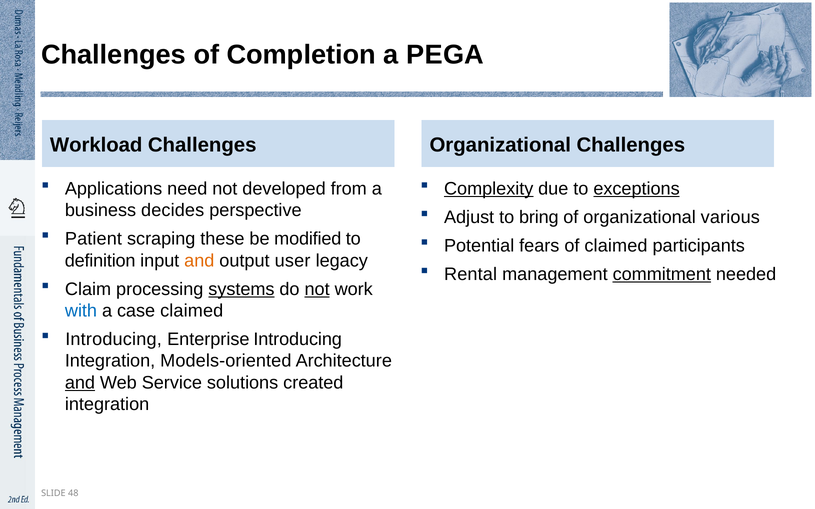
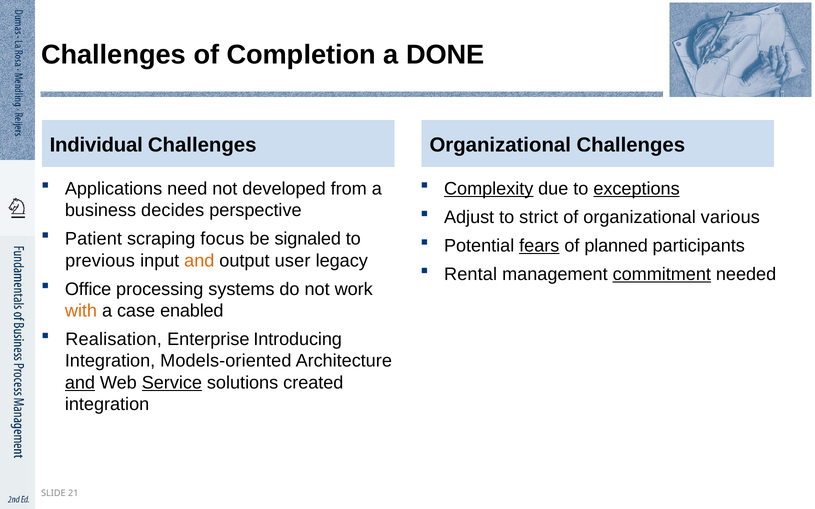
PEGA: PEGA -> DONE (445, 55)
Workload: Workload -> Individual (96, 145)
bring: bring -> strict (539, 217)
these: these -> focus (222, 239)
modified: modified -> signaled (308, 239)
fears underline: none -> present (539, 246)
of claimed: claimed -> planned (616, 246)
definition: definition -> previous (100, 261)
Claim: Claim -> Office (88, 289)
systems underline: present -> none (241, 289)
not underline: present -> none (317, 289)
with colour: blue -> orange (81, 311)
case claimed: claimed -> enabled (192, 311)
Introducing: Introducing -> Realisation (114, 340)
Service underline: none -> present (172, 383)
48: 48 -> 21 (73, 494)
